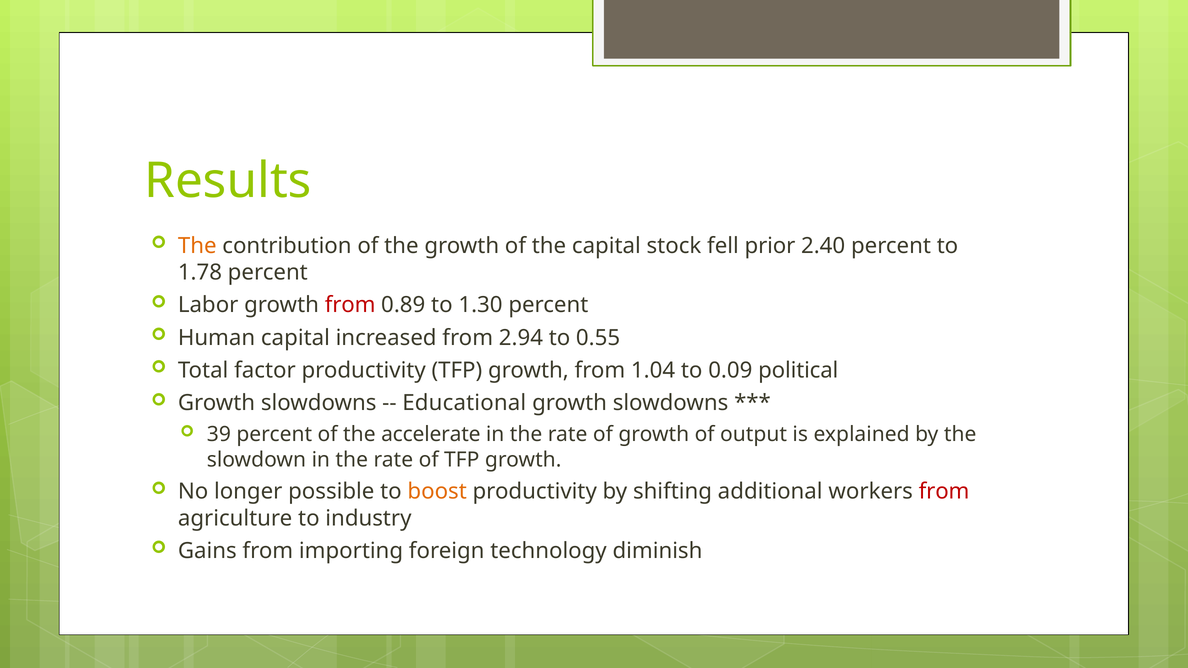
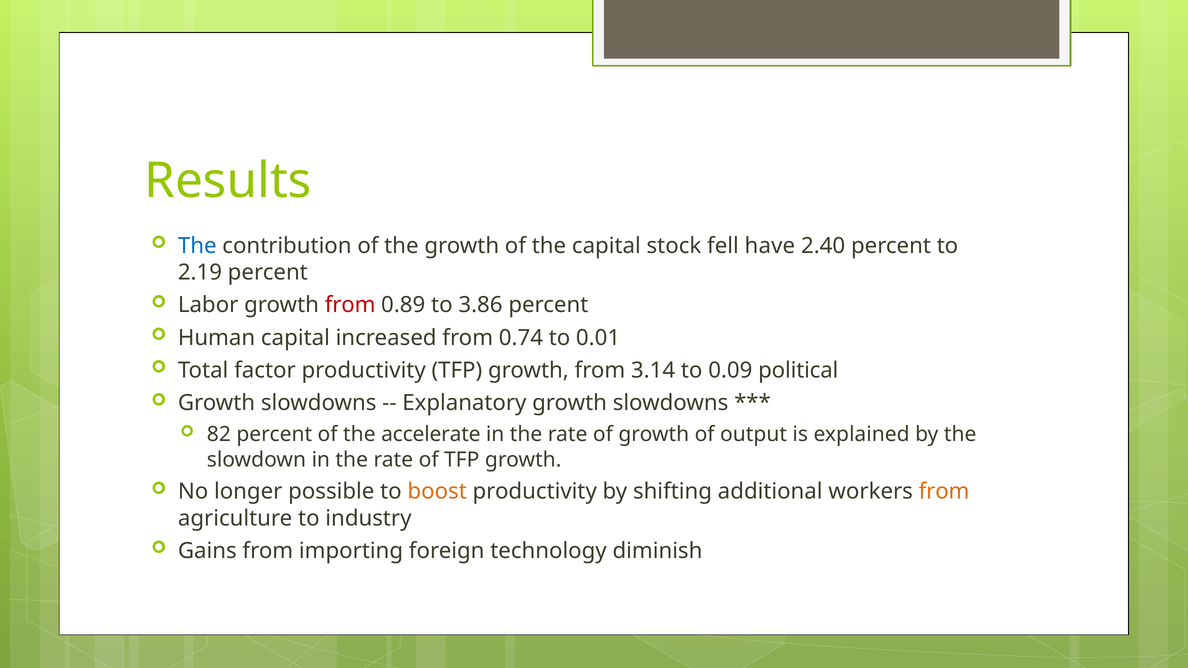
The colour: orange -> blue (197, 246)
prior: prior -> have (770, 246)
1.78: 1.78 -> 2.19 (200, 273)
1.30: 1.30 -> 3.86 (480, 305)
2.94: 2.94 -> 0.74 (521, 338)
0.55: 0.55 -> 0.01 (598, 338)
1.04: 1.04 -> 3.14 (653, 371)
Educational: Educational -> Explanatory (464, 403)
39: 39 -> 82 (219, 435)
from colour: red -> orange (944, 492)
